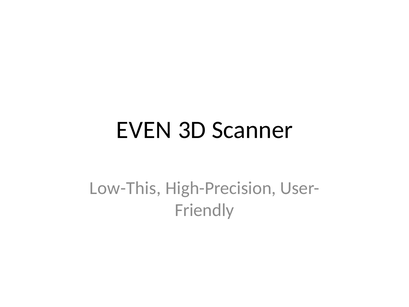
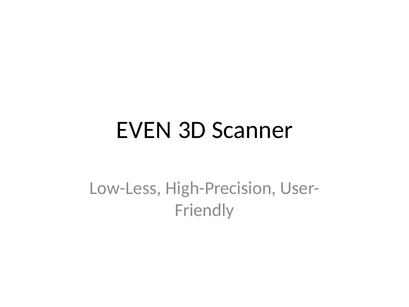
Low-This: Low-This -> Low-Less (125, 188)
